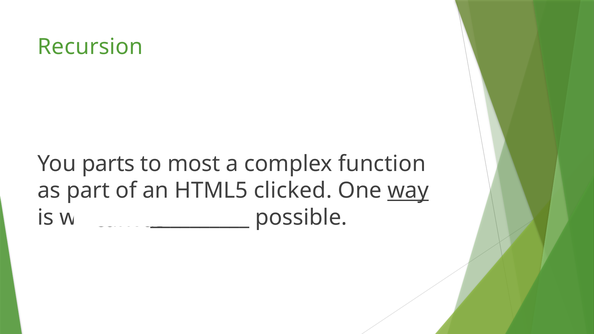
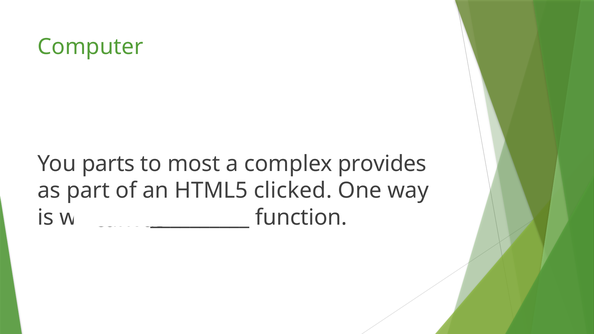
Recursion: Recursion -> Computer (90, 47)
function: function -> provides (382, 164)
way underline: present -> none (408, 191)
possible: possible -> function (301, 217)
